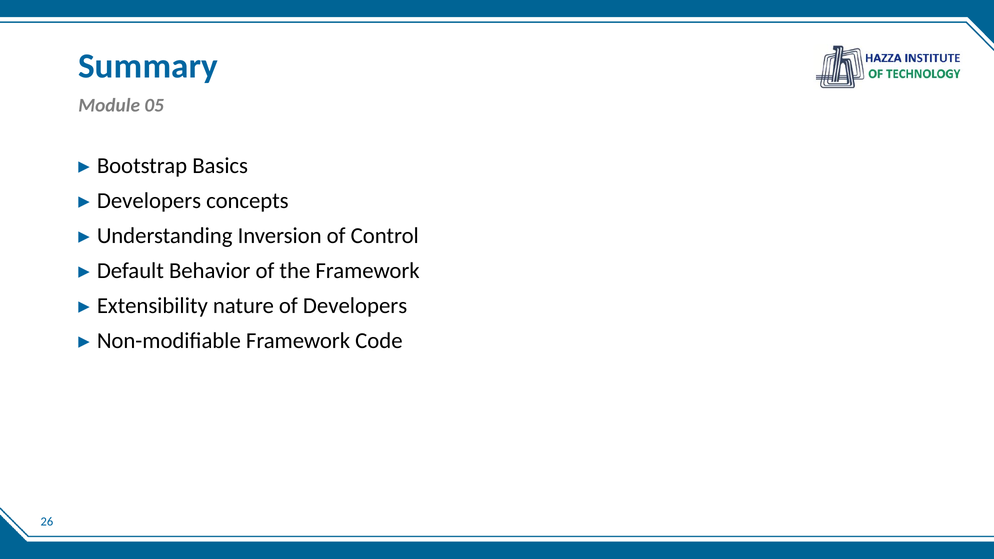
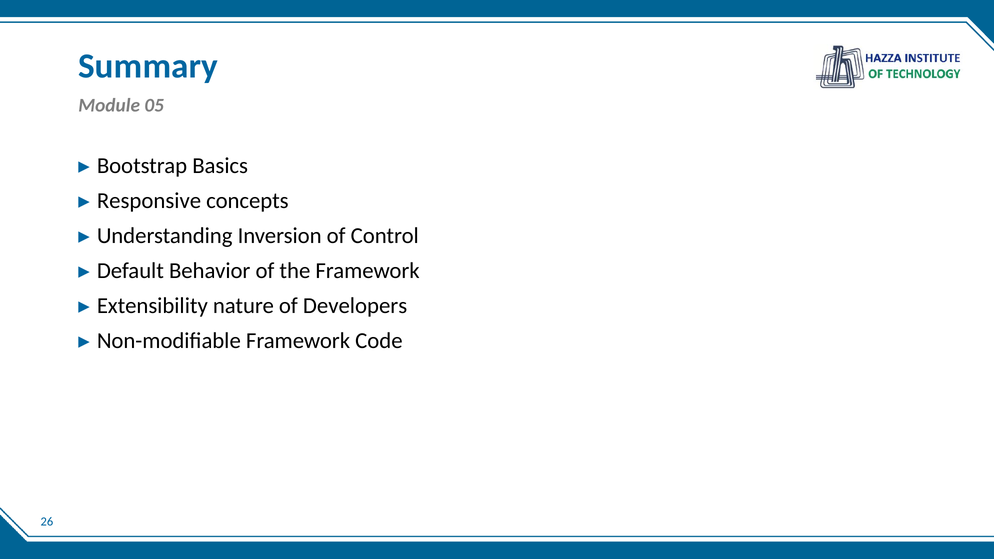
Developers: Developers -> Responsive (149, 201)
